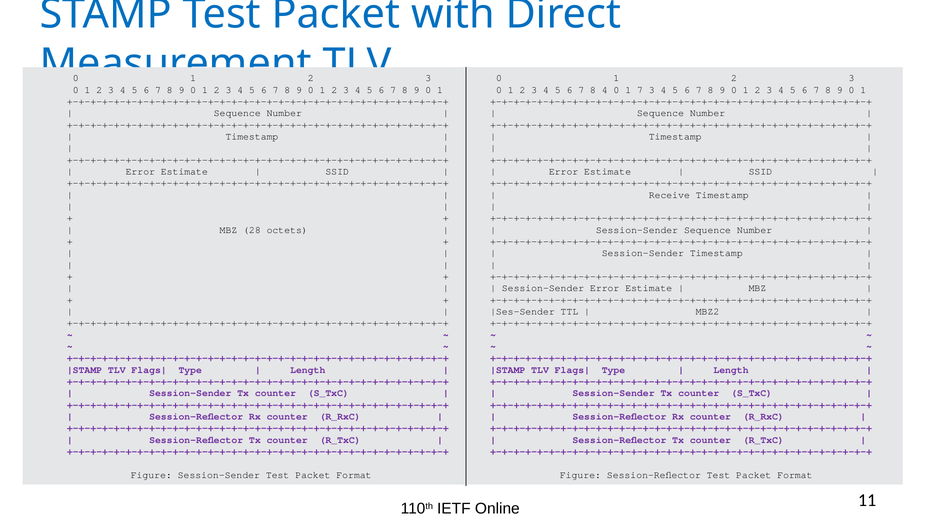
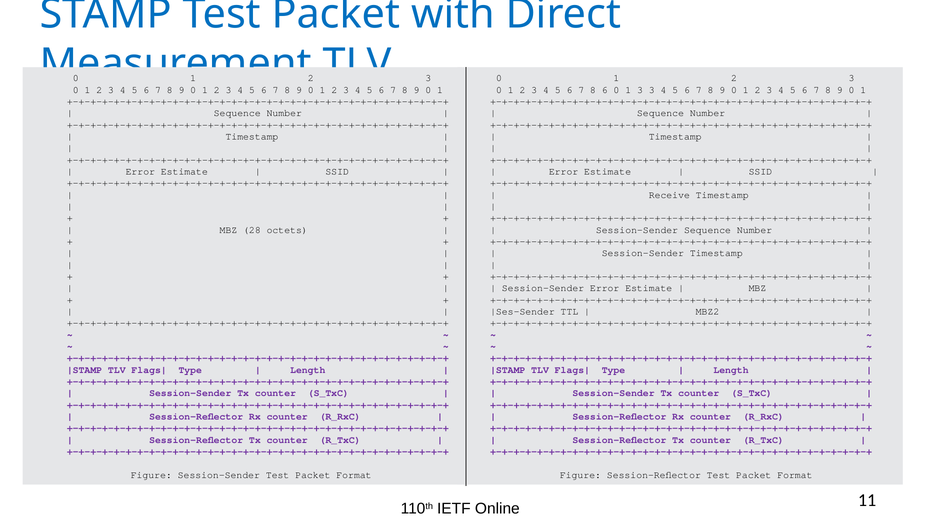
8 4: 4 -> 6 (605, 90)
1 7: 7 -> 3 (640, 90)
